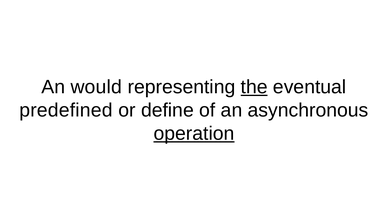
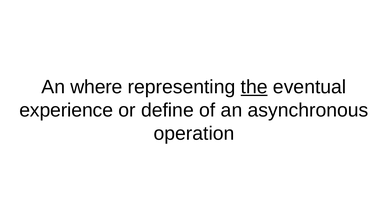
would: would -> where (96, 87)
predefined: predefined -> experience (66, 110)
operation underline: present -> none (194, 134)
